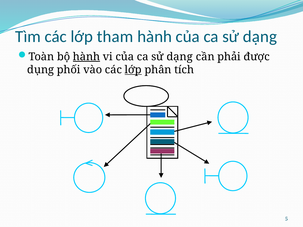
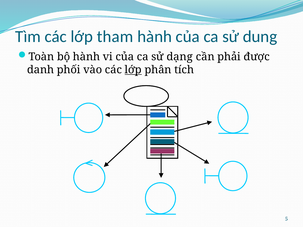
dạng: dạng -> dung (260, 37)
hành underline: present -> none (86, 57)
dụng: dụng -> danh (41, 70)
